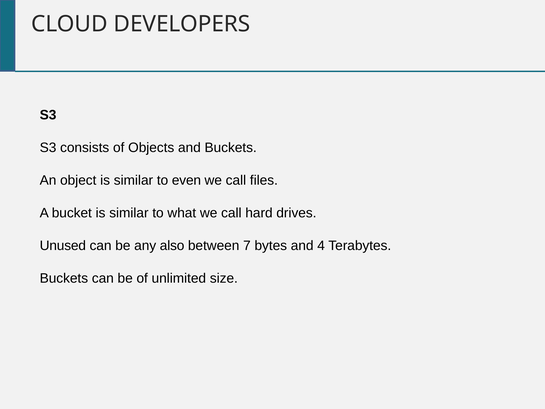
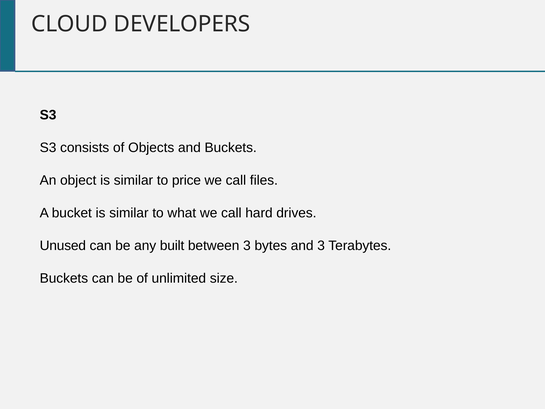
even: even -> price (186, 180)
also: also -> built (172, 246)
between 7: 7 -> 3 (247, 246)
and 4: 4 -> 3 (321, 246)
